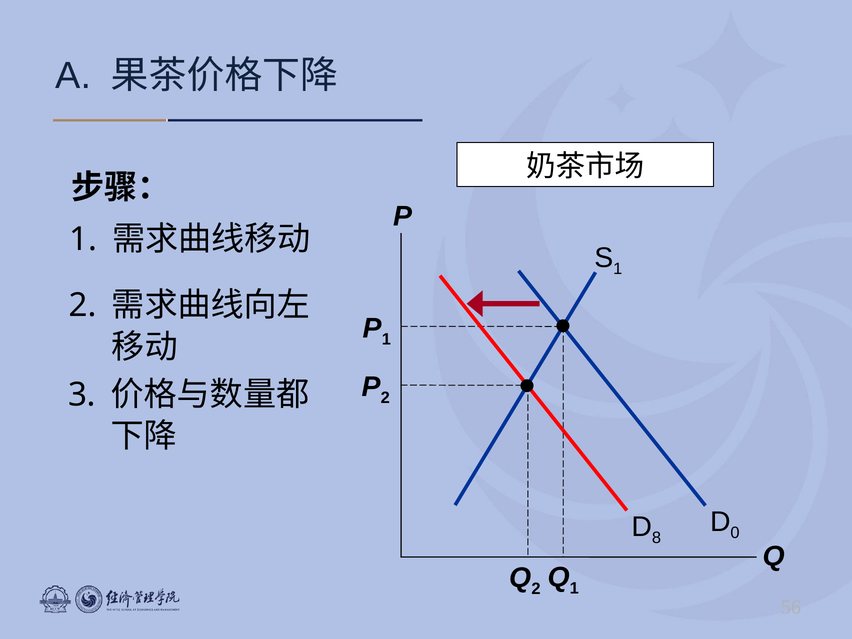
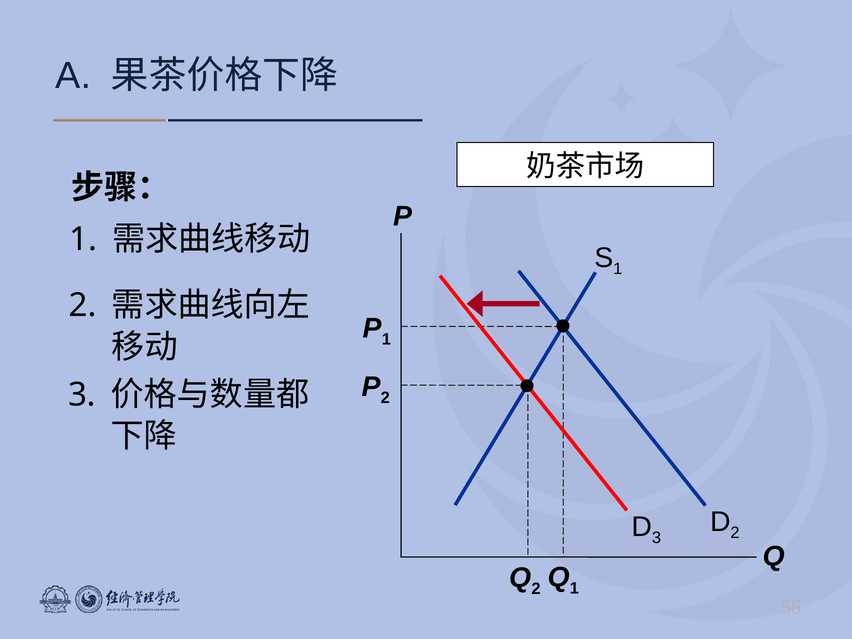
0: 0 -> 2 (735, 533)
8: 8 -> 3 (657, 538)
